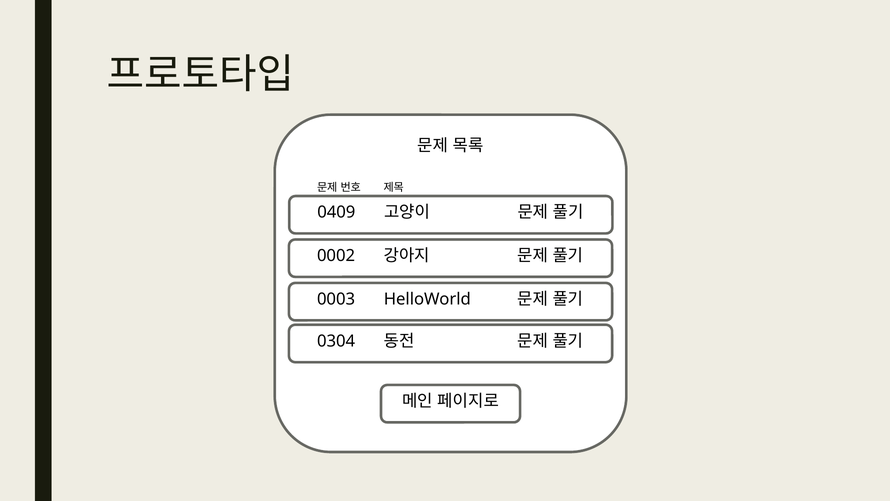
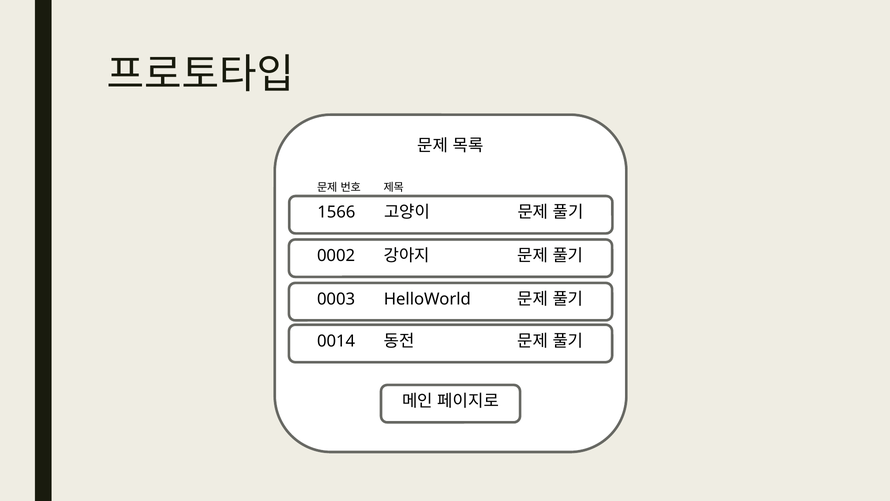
0409: 0409 -> 1566 (336, 212)
0304: 0304 -> 0014 (336, 341)
